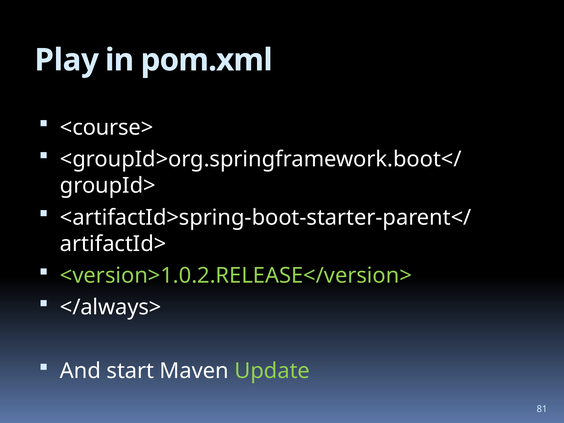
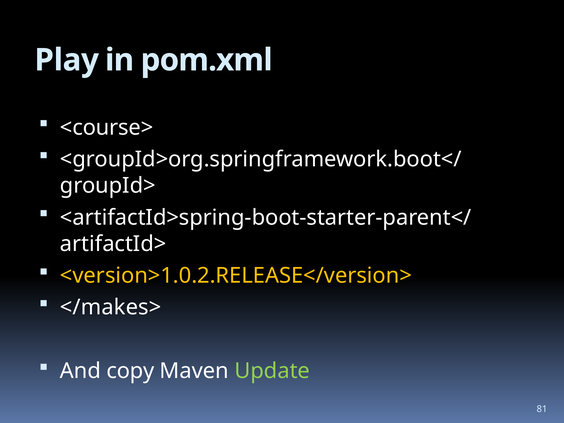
<version>1.0.2.RELEASE</version> colour: light green -> yellow (236, 276)
</always>: </always> -> </makes> (111, 307)
start: start -> copy (130, 371)
